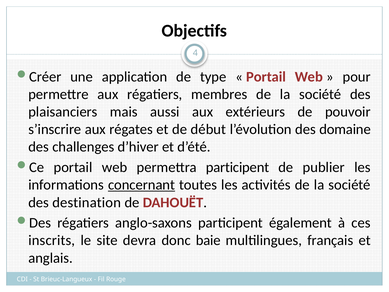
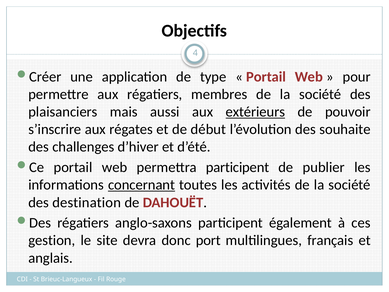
extérieurs underline: none -> present (255, 112)
domaine: domaine -> souhaite (345, 129)
inscrits: inscrits -> gestion (52, 240)
baie: baie -> port (208, 240)
